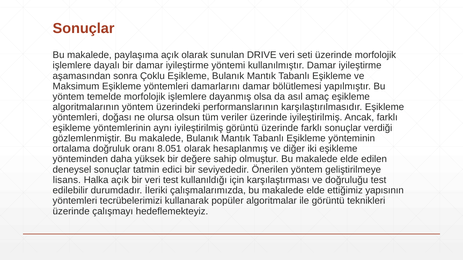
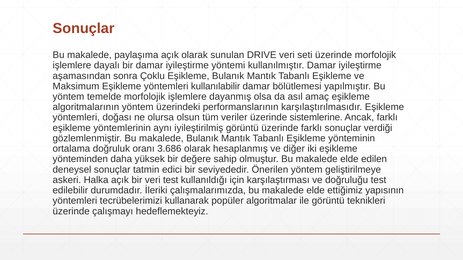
damarlarını: damarlarını -> kullanılabilir (216, 86)
üzerinde iyileştirilmiş: iyileştirilmiş -> sistemlerine (316, 118)
8.051: 8.051 -> 3.686 (169, 149)
lisans: lisans -> askeri (67, 180)
